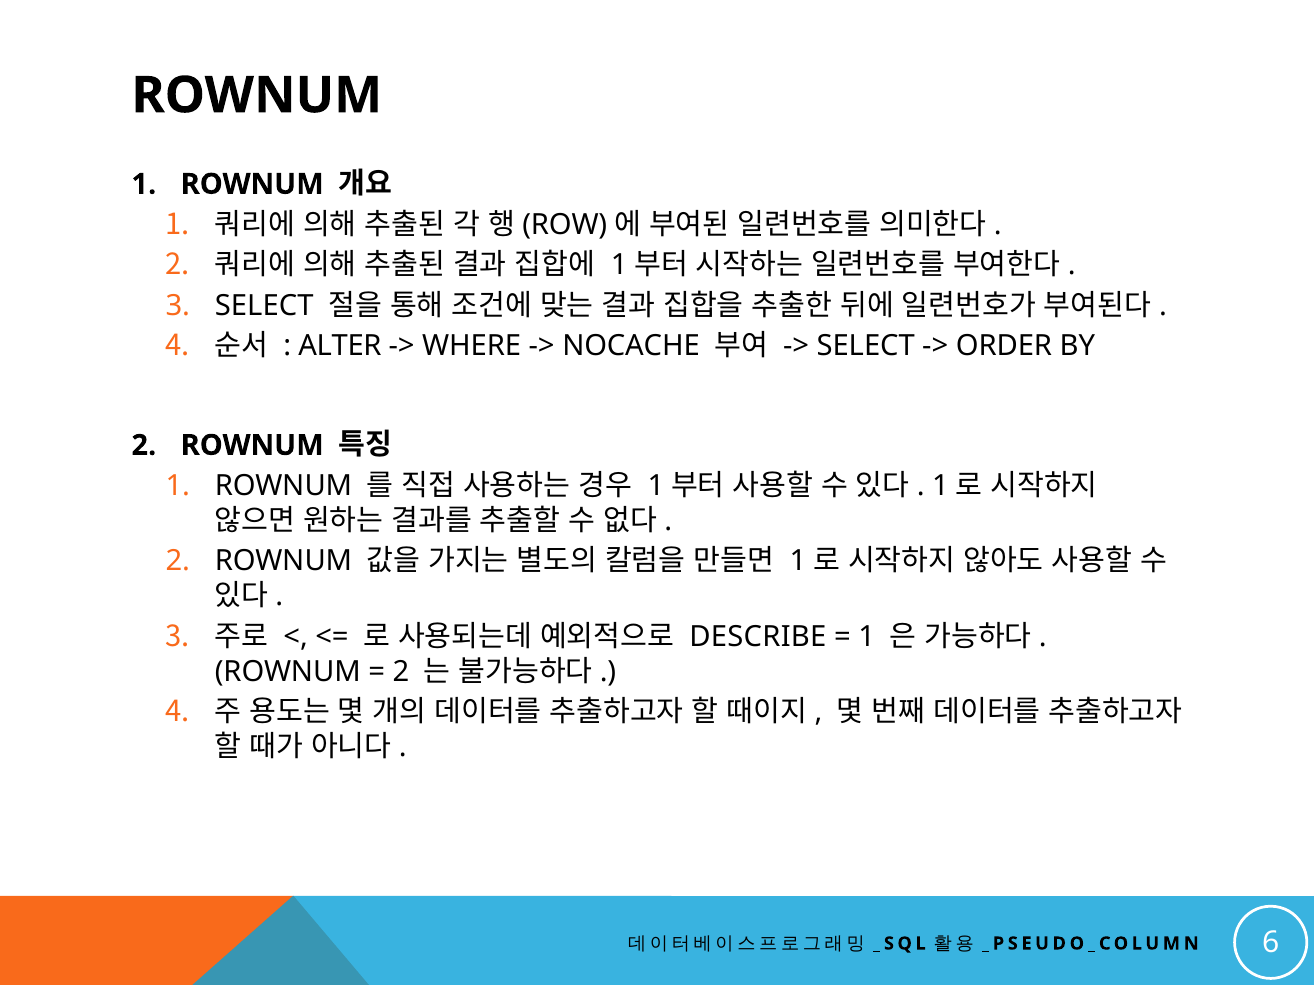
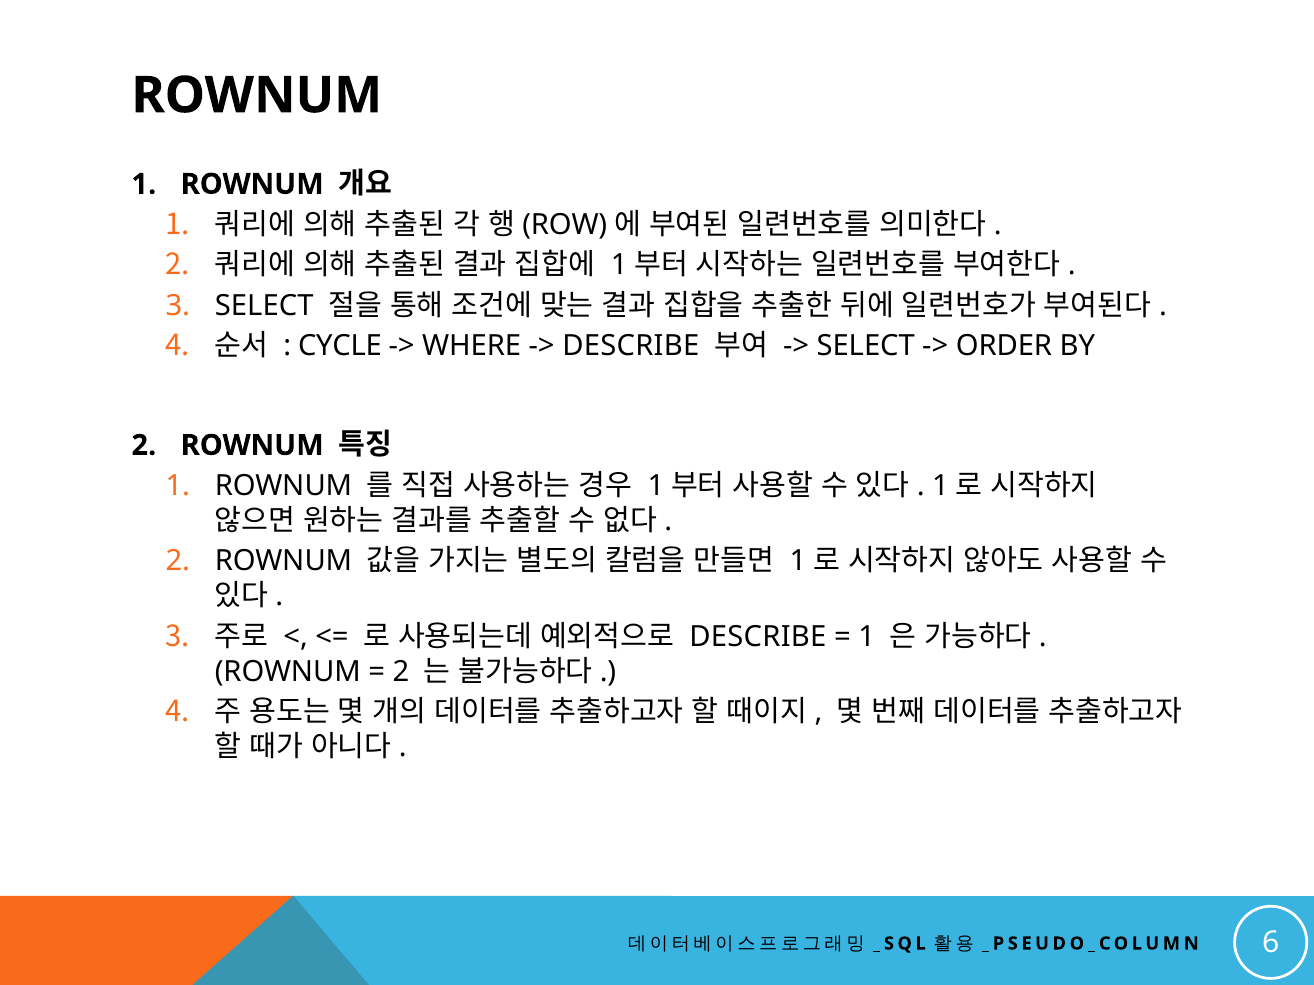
ALTER: ALTER -> CYCLE (340, 346)
NOCACHE: NOCACHE -> DESCRIBE (631, 346)
